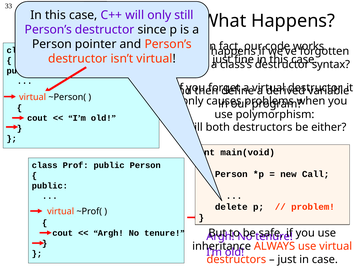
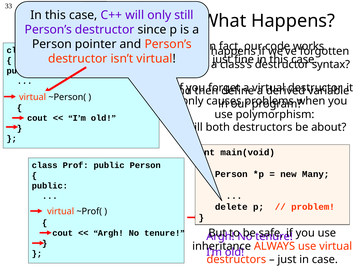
either: either -> about (329, 127)
Call: Call -> Many (316, 174)
